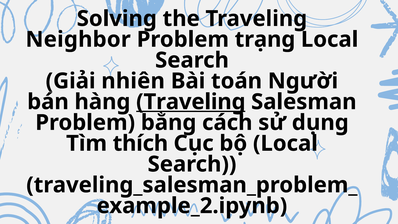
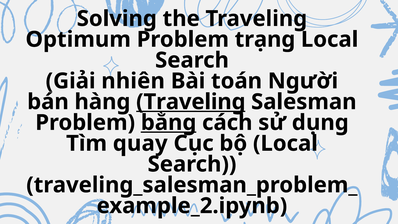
Neighbor: Neighbor -> Optimum (78, 39)
bằng underline: none -> present (169, 123)
thích: thích -> quay (140, 143)
